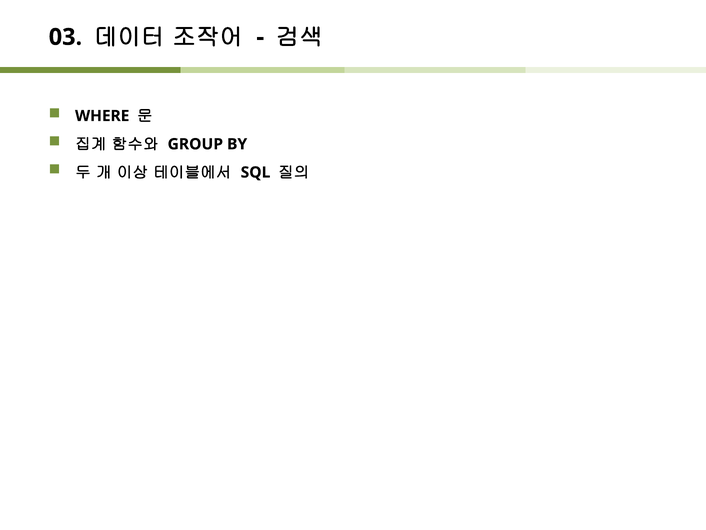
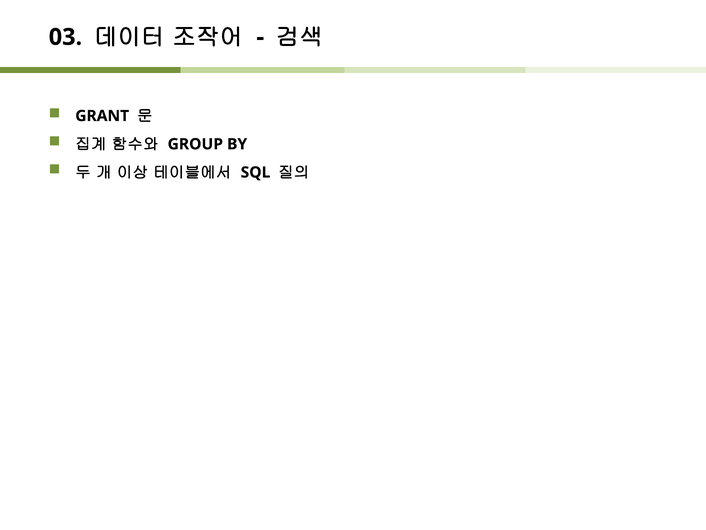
WHERE: WHERE -> GRANT (102, 116)
